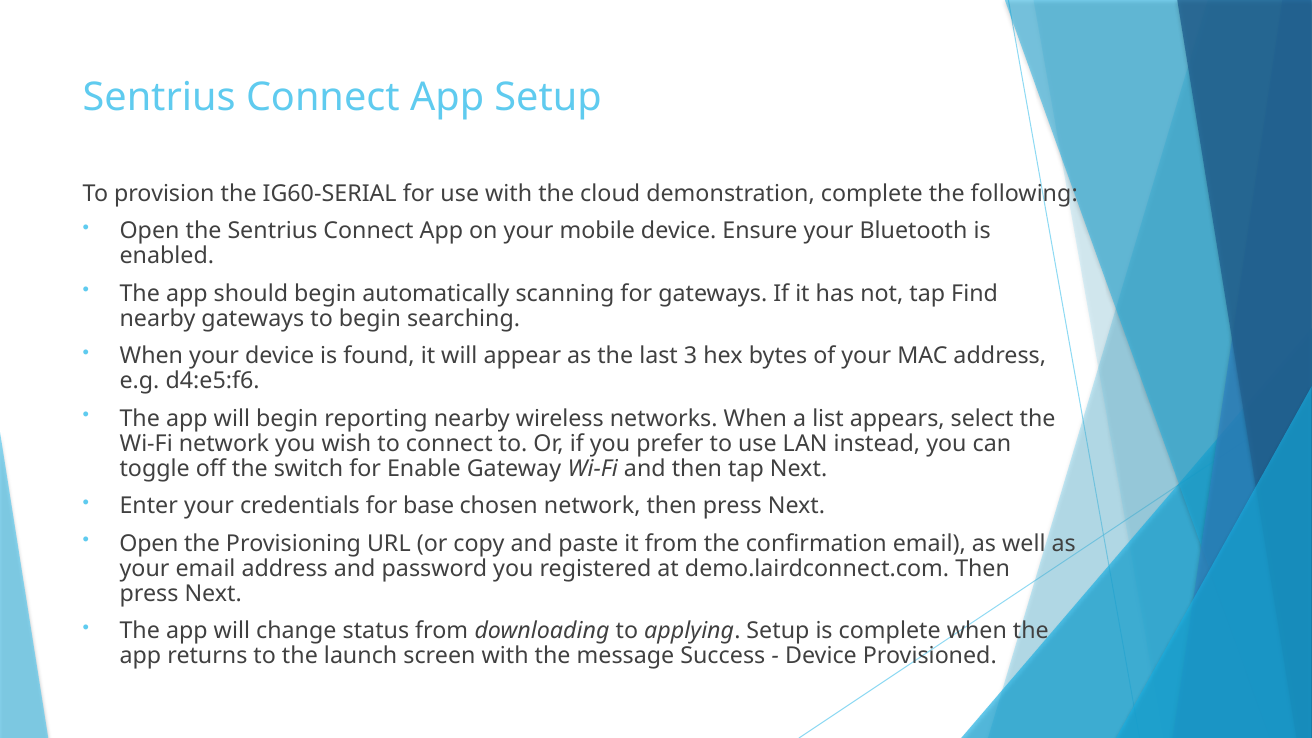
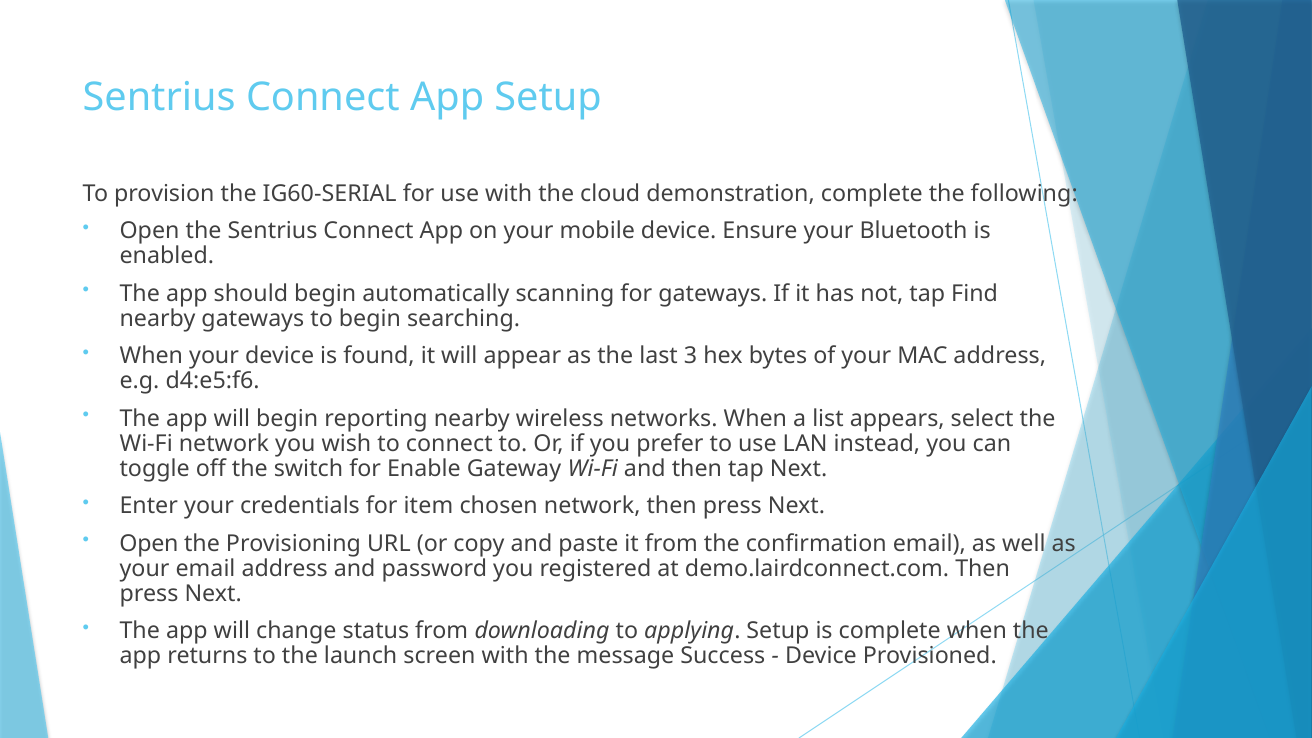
base: base -> item (428, 506)
